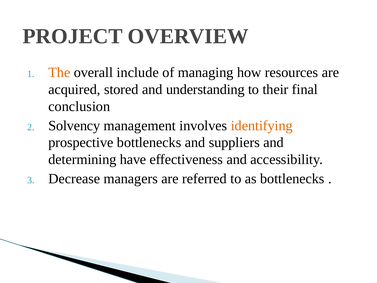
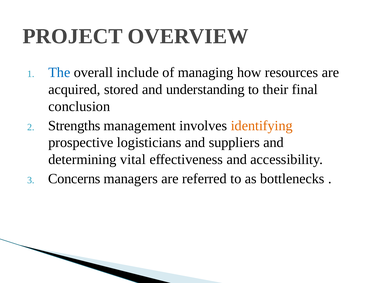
The colour: orange -> blue (59, 72)
Solvency: Solvency -> Strengths (74, 125)
prospective bottlenecks: bottlenecks -> logisticians (149, 142)
have: have -> vital (133, 159)
Decrease: Decrease -> Concerns (74, 179)
